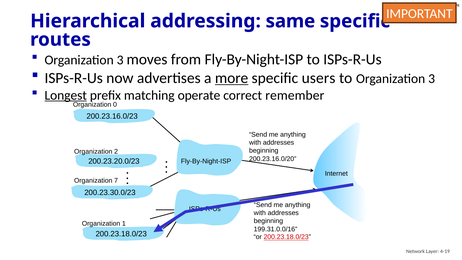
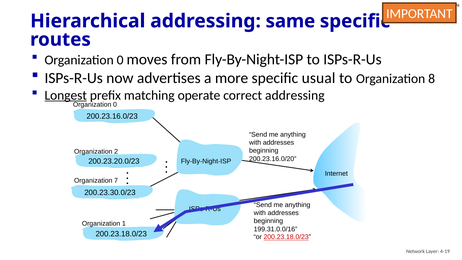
3: 3 -> 0 (120, 60)
more underline: present -> none (232, 78)
users: users -> usual (319, 78)
to Organization 3: 3 -> 8 (432, 79)
correct remember: remember -> addressing (295, 95)
